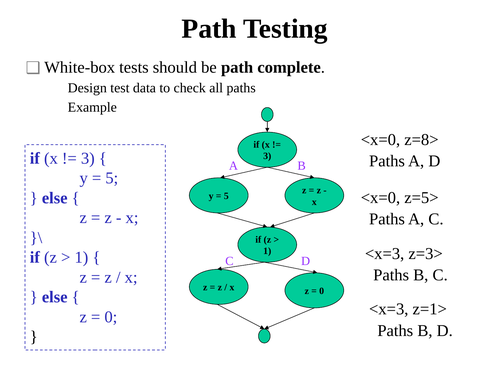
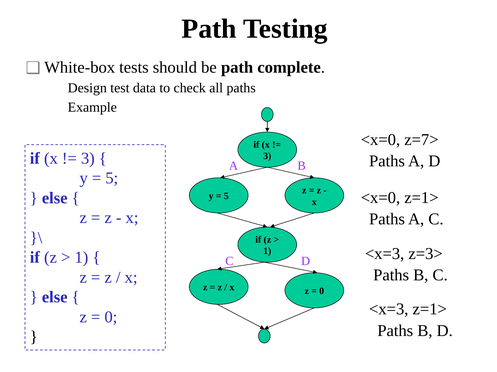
z=8>: z=8> -> z=7> (421, 140)
<x=0 z=5>: z=5> -> z=1> (421, 198)
